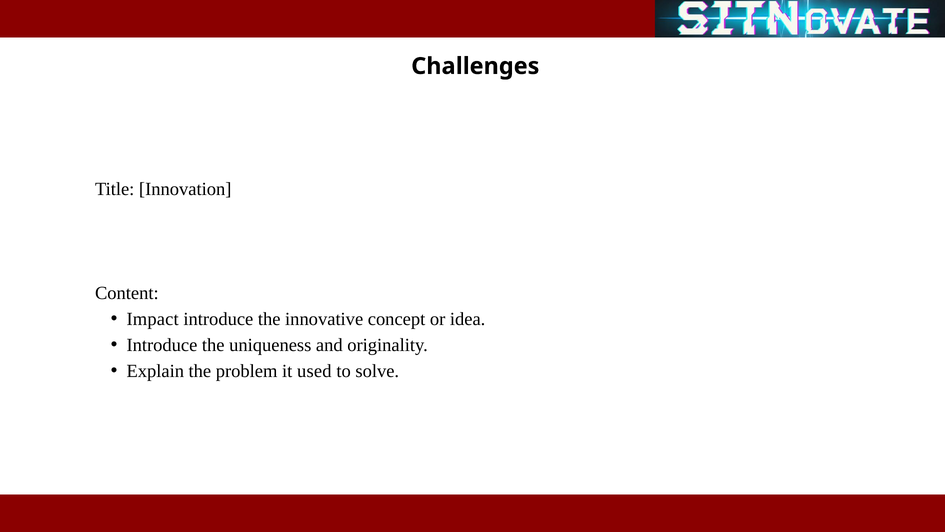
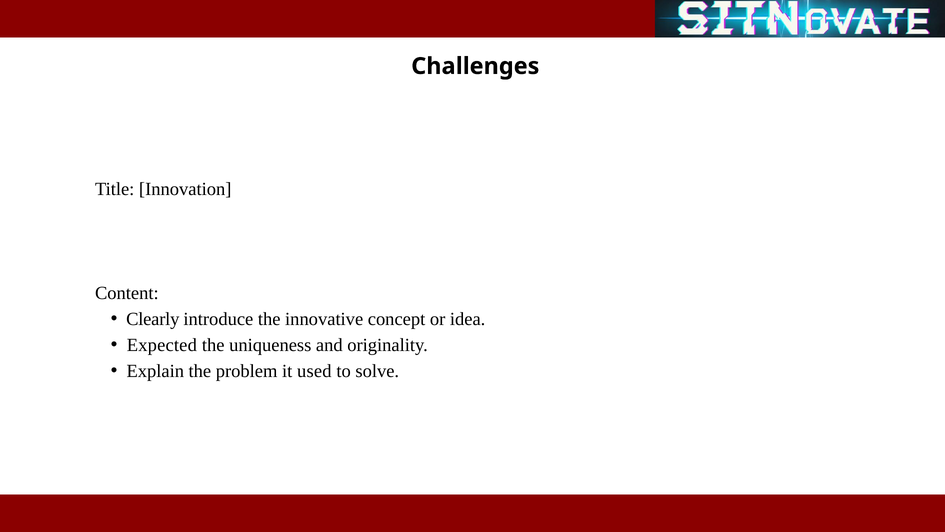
Impact: Impact -> Clearly (153, 319)
Introduce: Introduce -> Expected (162, 345)
